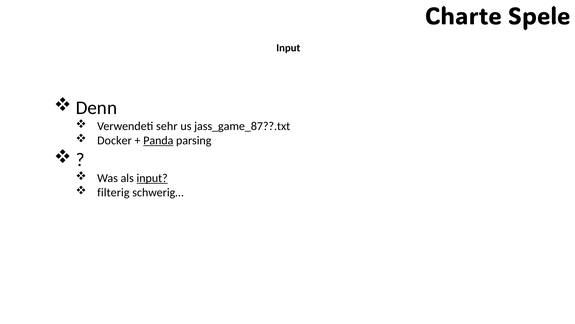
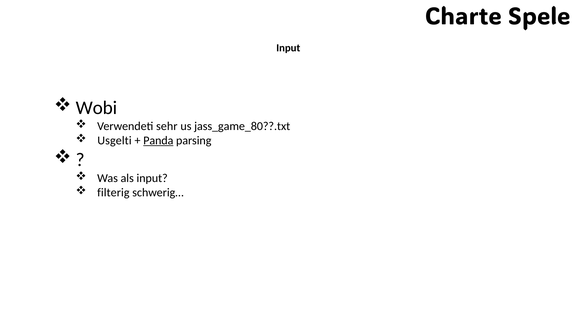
Denn: Denn -> Wobi (96, 108)
jass_game_87??.txt: jass_game_87??.txt -> jass_game_80??.txt (242, 126)
Docker: Docker -> Usgelti (115, 140)
input underline: present -> none (152, 178)
